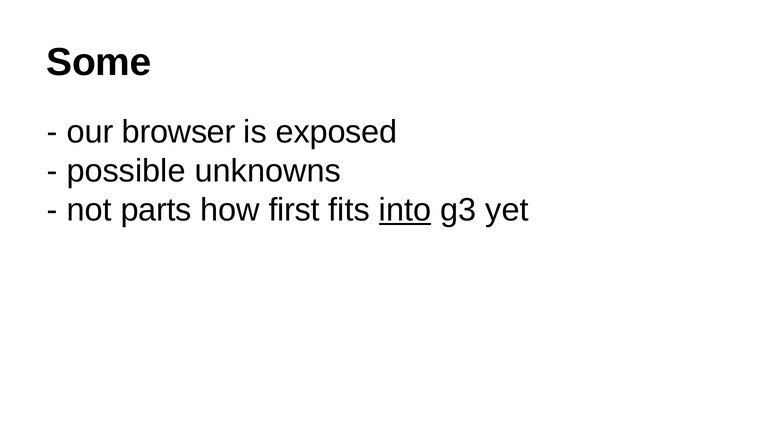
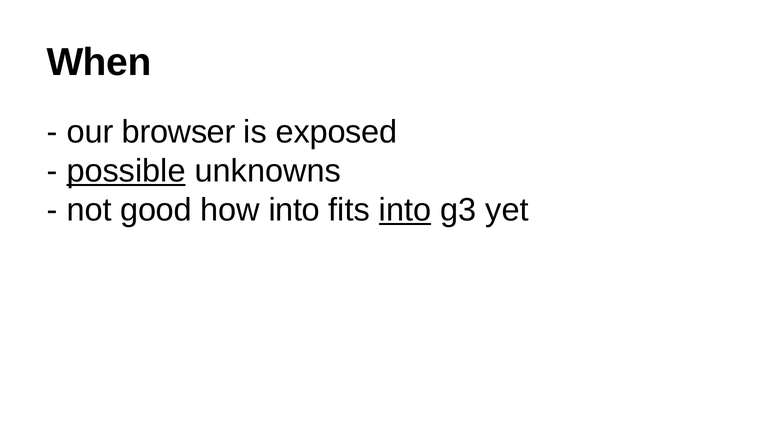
Some: Some -> When (99, 62)
possible underline: none -> present (126, 171)
parts: parts -> good (156, 210)
how first: first -> into (294, 210)
